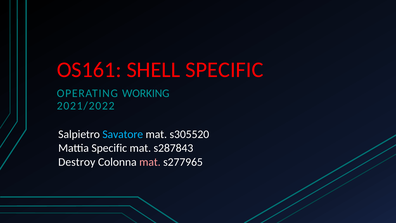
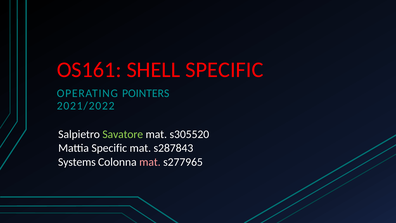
WORKING: WORKING -> POINTERS (146, 93)
Savatore colour: light blue -> light green (123, 134)
Destroy: Destroy -> Systems (77, 162)
